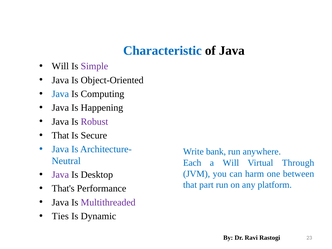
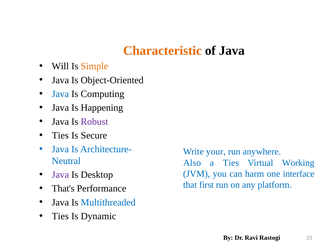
Characteristic colour: blue -> orange (162, 51)
Simple colour: purple -> orange (94, 66)
That: That -> Ties (60, 135)
bank: bank -> your (216, 152)
Each: Each -> Also (192, 163)
a Will: Will -> Ties (231, 163)
Through: Through -> Working (298, 163)
between: between -> interface (299, 174)
part: part -> first (206, 185)
Multithreaded colour: purple -> blue (108, 202)
